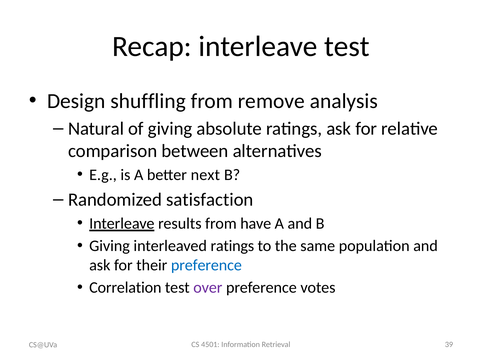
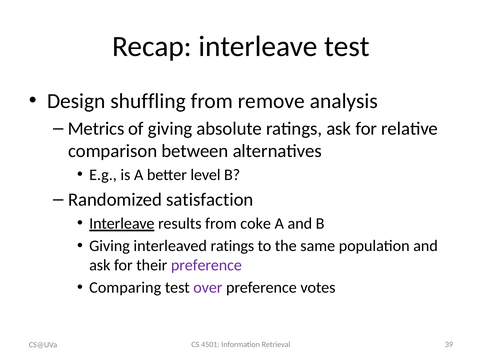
Natural: Natural -> Metrics (96, 129)
next: next -> level (205, 175)
have: have -> coke (256, 224)
preference colour: blue -> purple (206, 266)
Correlation: Correlation -> Comparing (125, 288)
